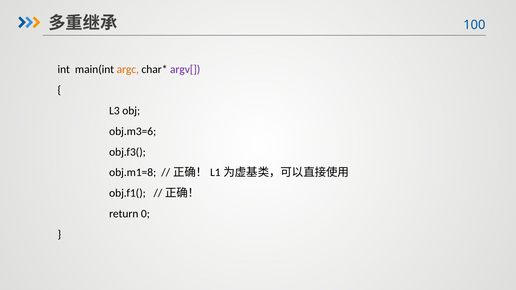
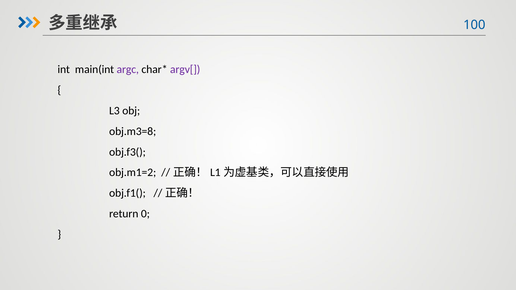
argc colour: orange -> purple (128, 70)
obj.m3=6: obj.m3=6 -> obj.m3=8 (133, 131)
obj.m1=8: obj.m1=8 -> obj.m1=2 (133, 173)
